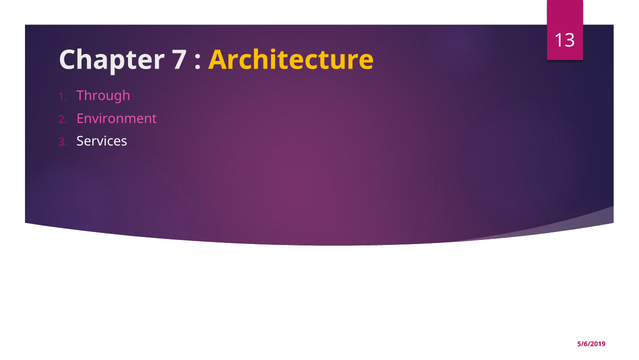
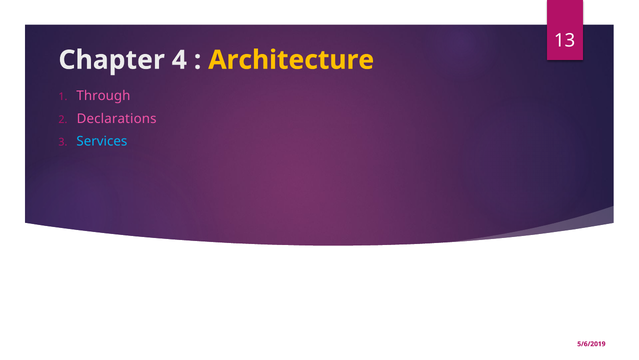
7: 7 -> 4 (179, 60)
Environment: Environment -> Declarations (117, 119)
Services colour: white -> light blue (102, 141)
